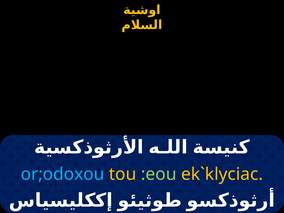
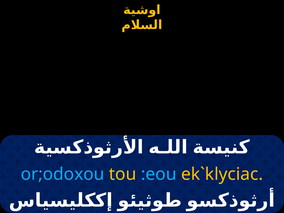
:eou colour: light green -> light blue (159, 174)
